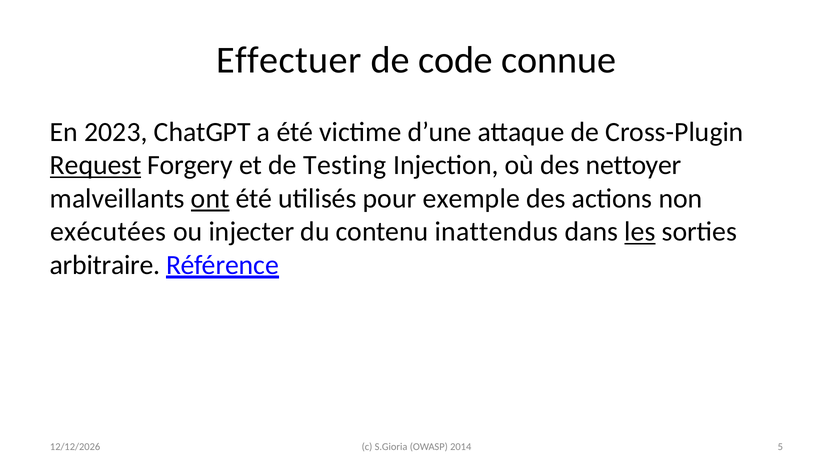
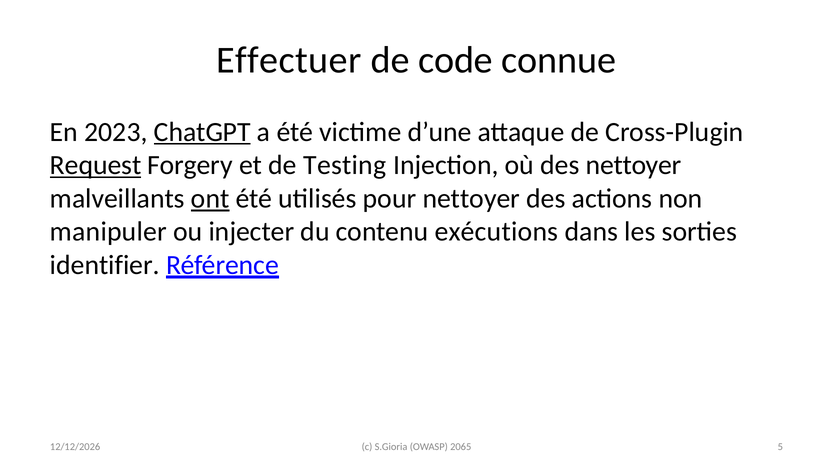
ChatGPT underline: none -> present (202, 132)
pour exemple: exemple -> nettoyer (471, 199)
exécutées: exécutées -> manipuler (108, 232)
inattendus: inattendus -> exécutions (496, 232)
les underline: present -> none (640, 232)
arbitraire: arbitraire -> identifier (105, 265)
2014: 2014 -> 2065 (461, 447)
